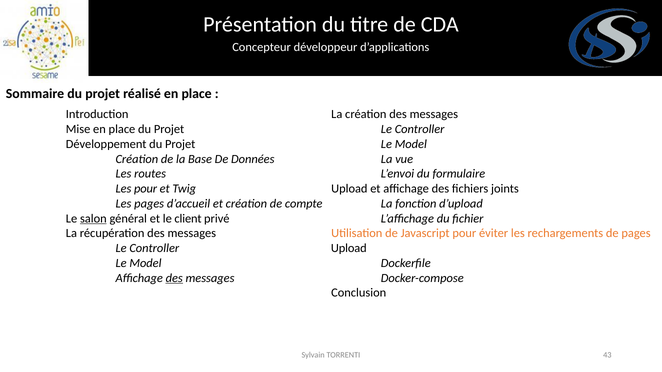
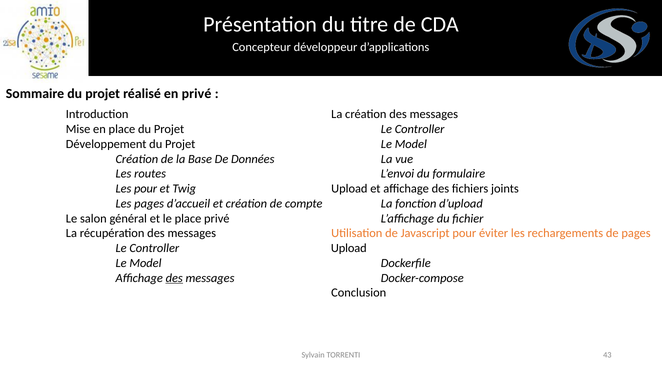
réalisé en place: place -> privé (196, 94)
salon underline: present -> none (93, 219)
le client: client -> place (188, 219)
